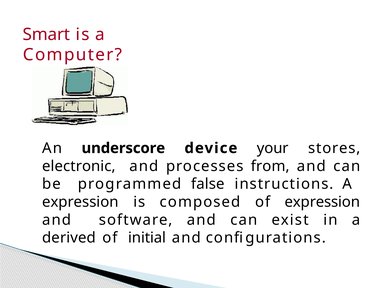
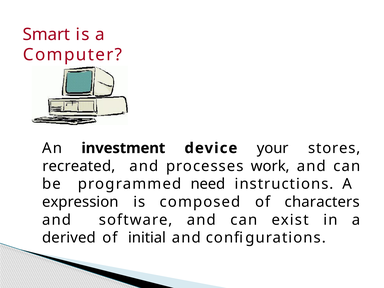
underscore: underscore -> investment (123, 148)
electronic: electronic -> recreated (79, 166)
from: from -> work (270, 166)
false: false -> need (208, 184)
of expression: expression -> characters (322, 202)
